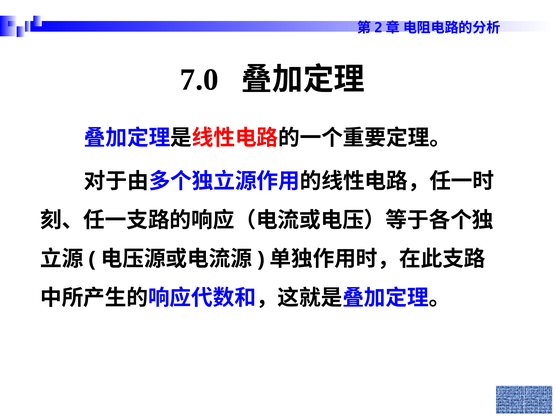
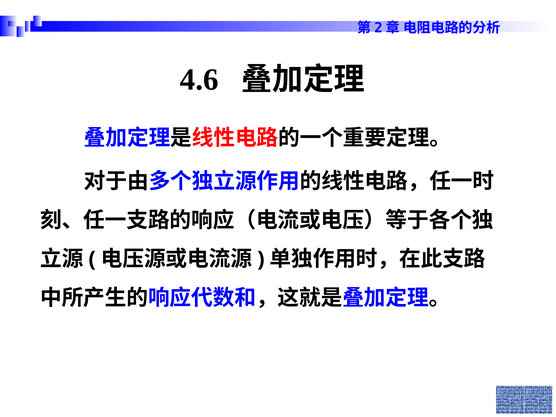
7.0: 7.0 -> 4.6 (199, 80)
